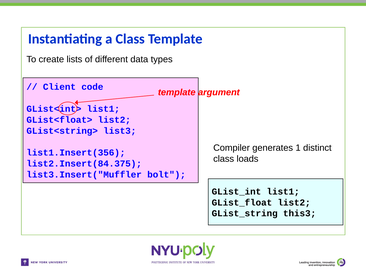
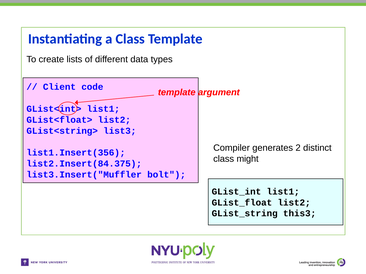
1: 1 -> 2 (298, 148)
loads: loads -> might (248, 159)
